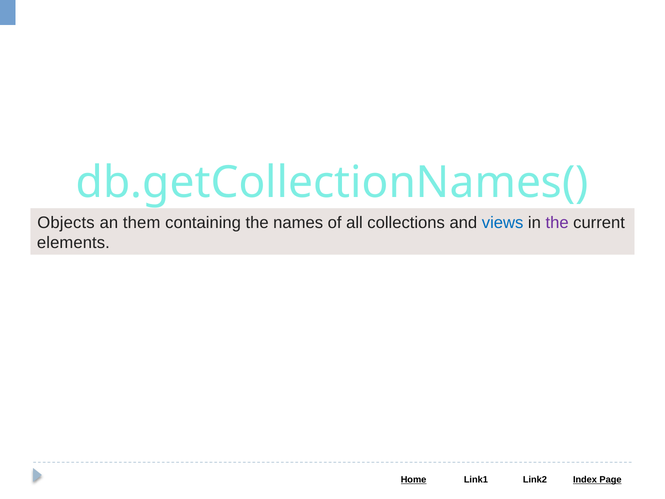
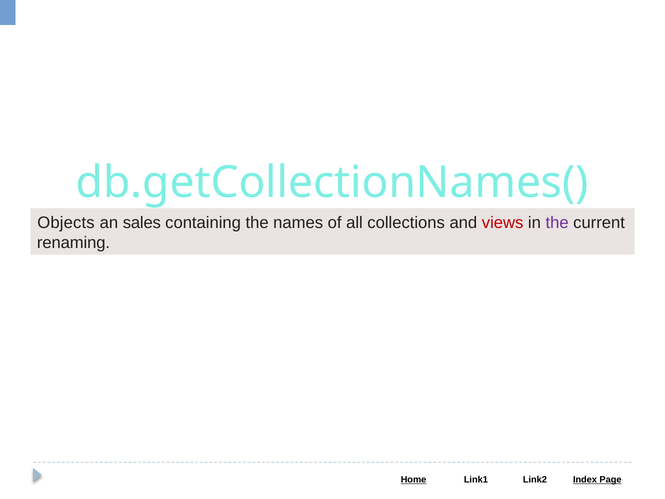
them: them -> sales (142, 223)
views colour: blue -> red (503, 223)
elements: elements -> renaming (74, 242)
